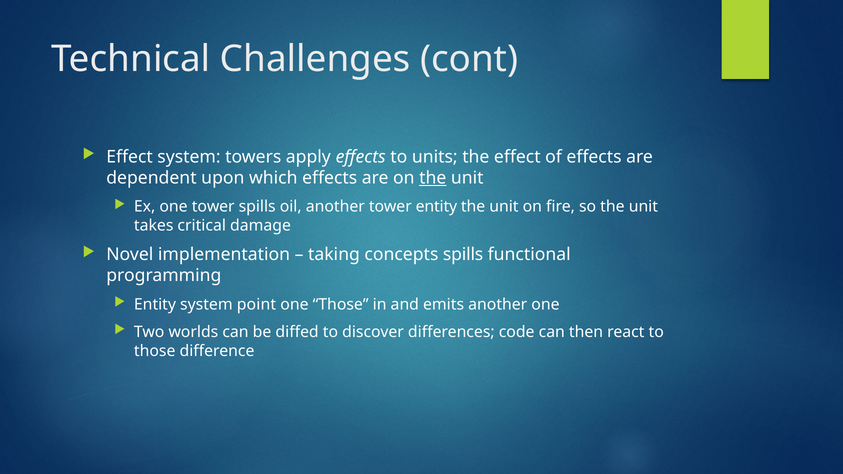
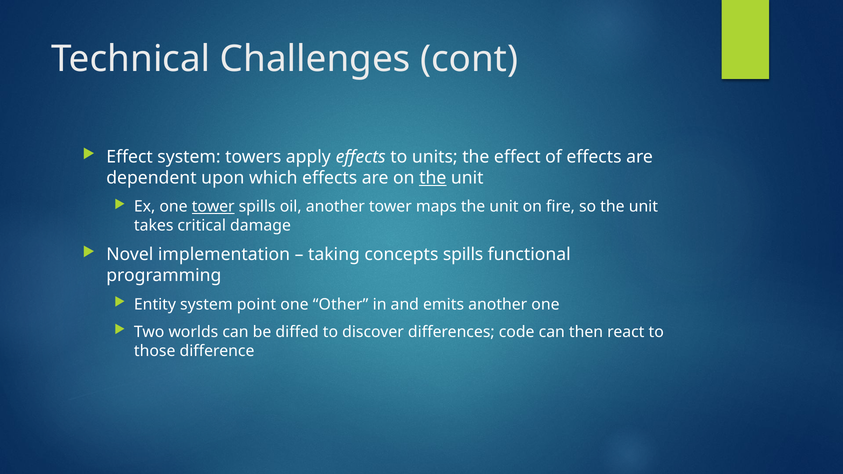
tower underline: none -> present (213, 207)
tower entity: entity -> maps (436, 207)
one Those: Those -> Other (341, 304)
